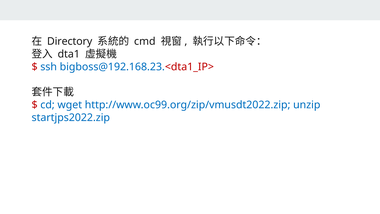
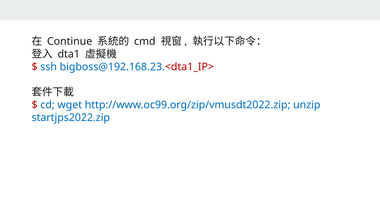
Directory: Directory -> Continue (70, 41)
